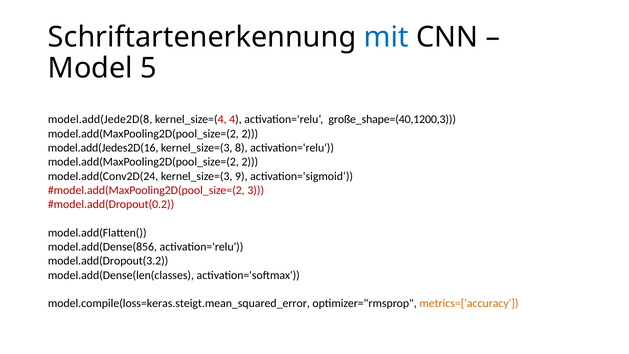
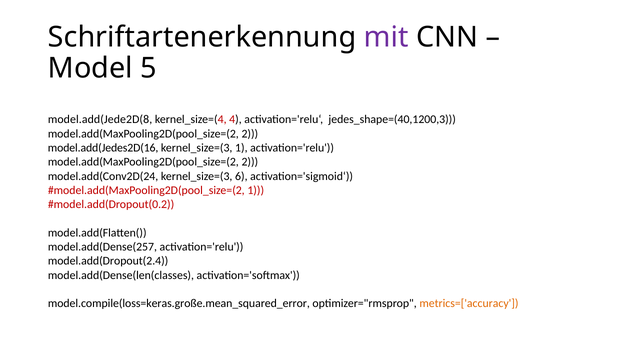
mit colour: blue -> purple (386, 37)
große_shape=(40,1200,3: große_shape=(40,1200,3 -> jedes_shape=(40,1200,3 (392, 119)
kernel_size=(3 8: 8 -> 1 (241, 148)
9: 9 -> 6 (241, 176)
3: 3 -> 1 (256, 190)
model.add(Dense(856: model.add(Dense(856 -> model.add(Dense(257 (102, 247)
model.add(Dropout(3.2: model.add(Dropout(3.2 -> model.add(Dropout(2.4 (108, 261)
model.compile(loss=keras.steigt.mean_squared_error: model.compile(loss=keras.steigt.mean_squared_error -> model.compile(loss=keras.große.mean_squared_error (179, 303)
